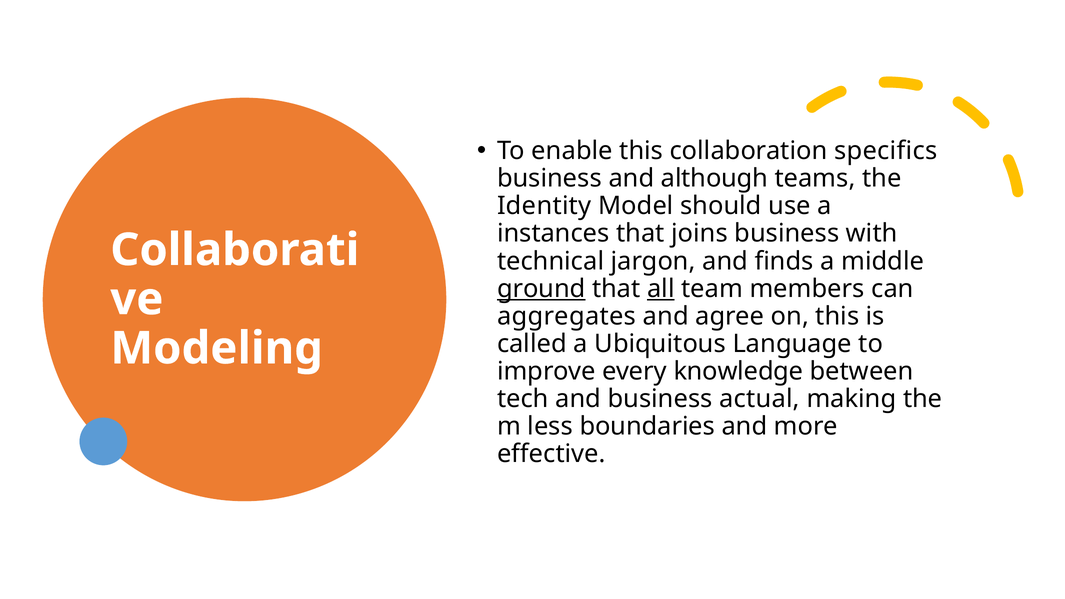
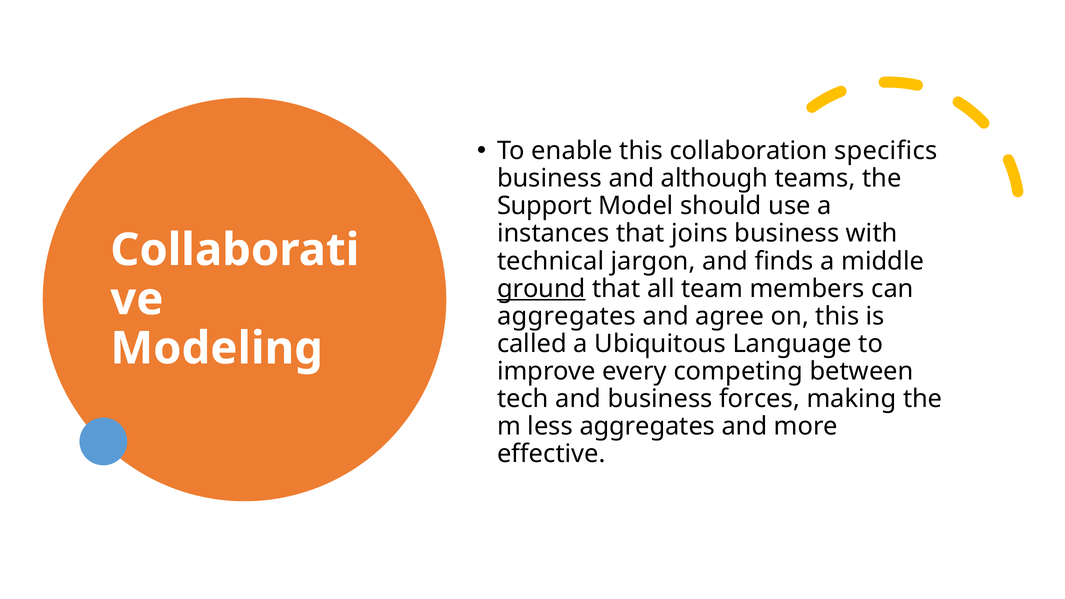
Identity: Identity -> Support (544, 206)
all underline: present -> none (661, 289)
knowledge: knowledge -> competing (738, 371)
actual: actual -> forces (760, 399)
less boundaries: boundaries -> aggregates (647, 426)
